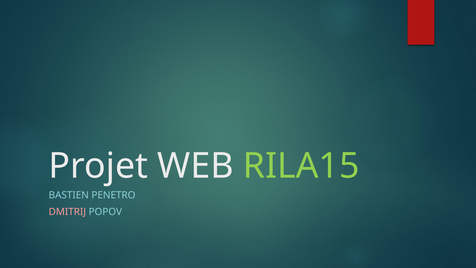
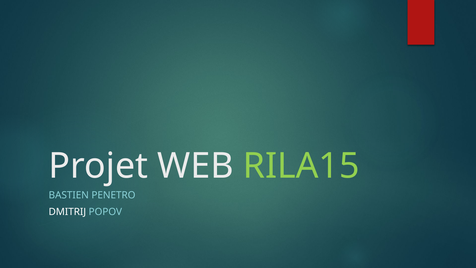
DMITRIJ colour: pink -> white (67, 212)
